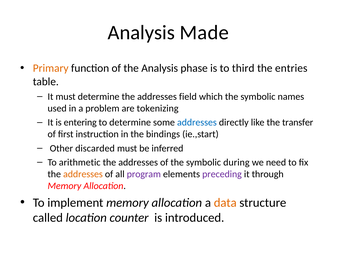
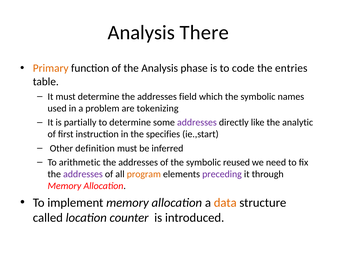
Made: Made -> There (204, 33)
third: third -> code (243, 68)
entering: entering -> partially (80, 122)
addresses colour: blue -> purple (197, 122)
transfer: transfer -> analytic (298, 122)
bindings: bindings -> specifies (163, 134)
discarded: discarded -> definition (95, 148)
during: during -> reused (237, 162)
addresses colour: orange -> purple (83, 174)
program colour: purple -> orange (144, 174)
